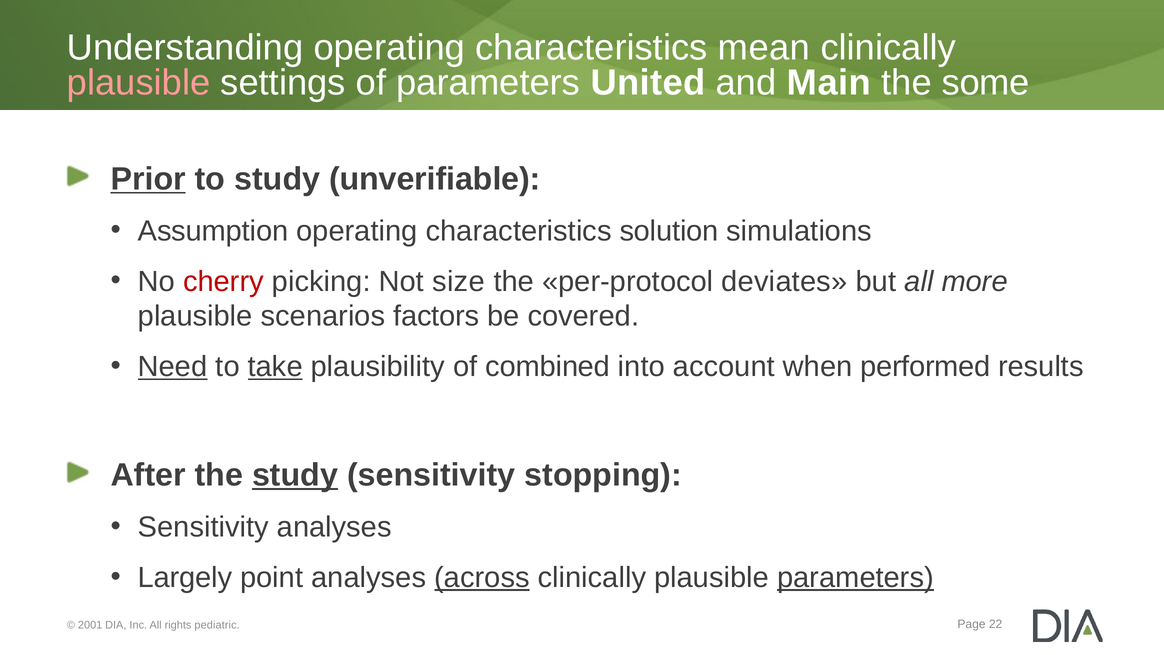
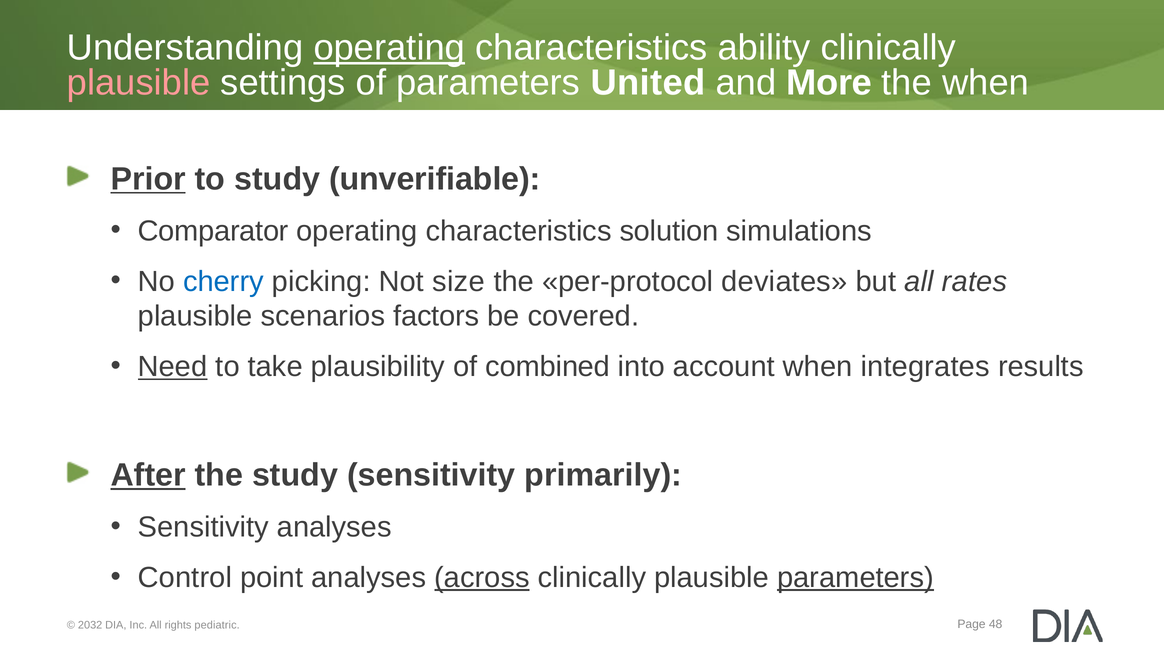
operating underline: none -> present (389, 48)
mean: mean -> ability (764, 48)
Main: Main -> More (829, 83)
the some: some -> when (985, 83)
Assumption: Assumption -> Comparator (213, 231)
cherry colour: red -> blue (223, 281)
more: more -> rates (975, 281)
take underline: present -> none (275, 367)
performed: performed -> integrates (925, 367)
After underline: none -> present (148, 475)
study underline: present -> none (295, 475)
stopping: stopping -> primarily (603, 475)
Largely: Largely -> Control (185, 577)
22: 22 -> 48 (996, 624)
2001: 2001 -> 2032 (90, 625)
